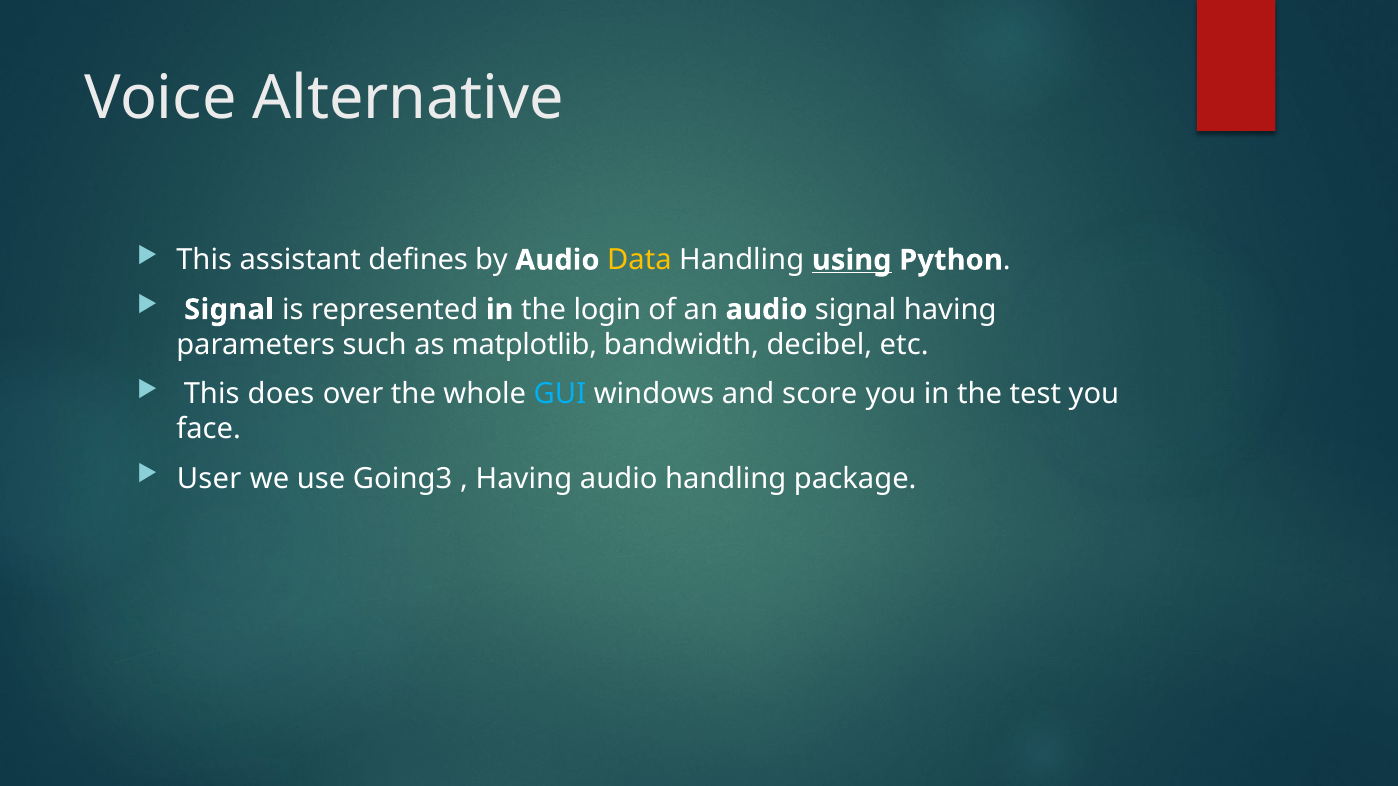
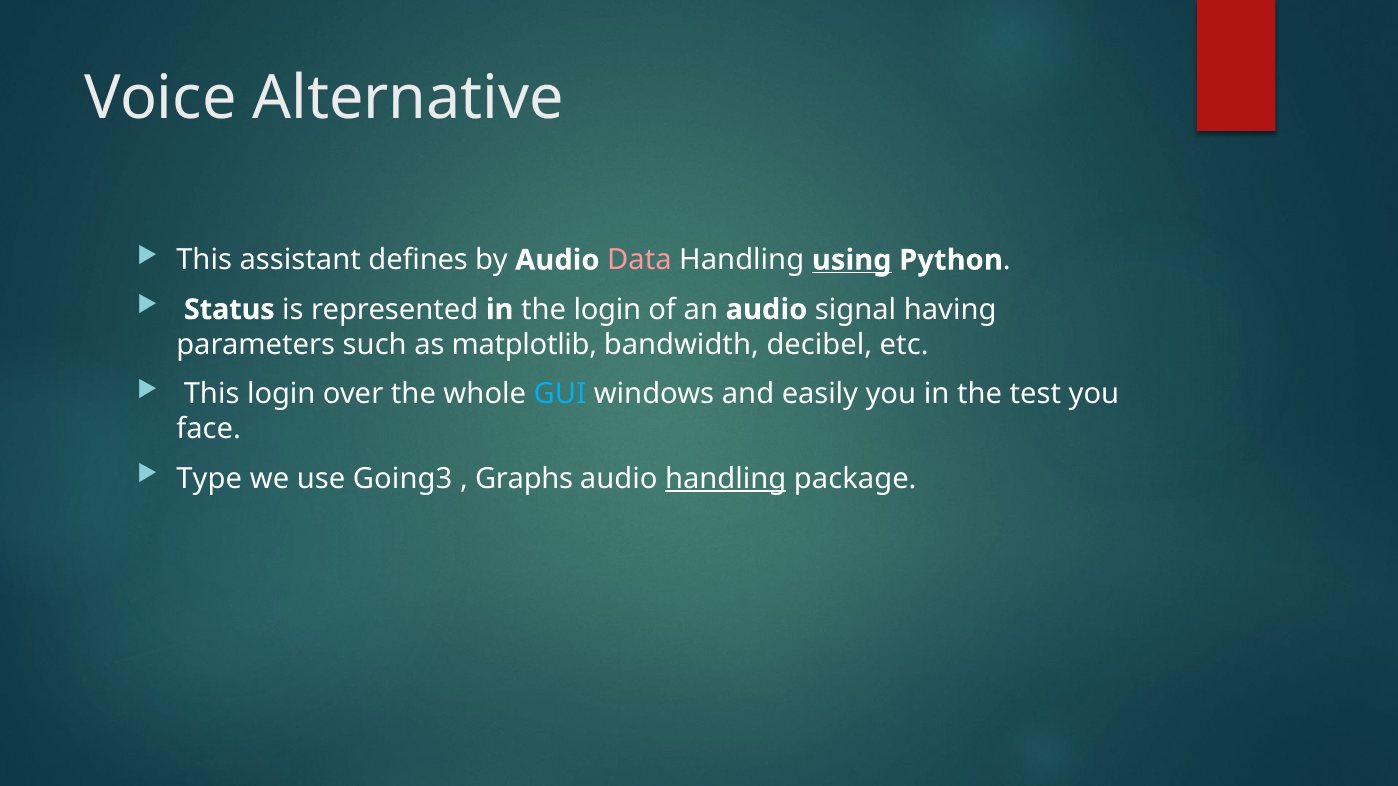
Data colour: yellow -> pink (639, 260)
Signal: Signal -> Status (229, 310)
This does: does -> login (281, 394)
score: score -> easily (820, 394)
User: User -> Type (209, 479)
Having: Having -> Graphs (524, 479)
handling underline: none -> present (726, 479)
